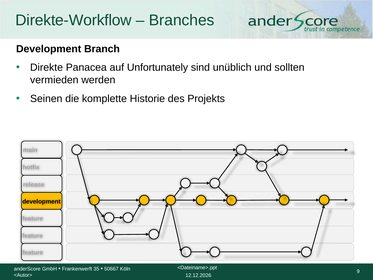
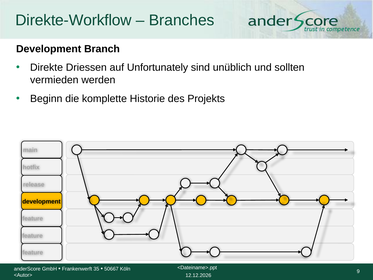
Panacea: Panacea -> Driessen (86, 67)
Seinen: Seinen -> Beginn (46, 99)
